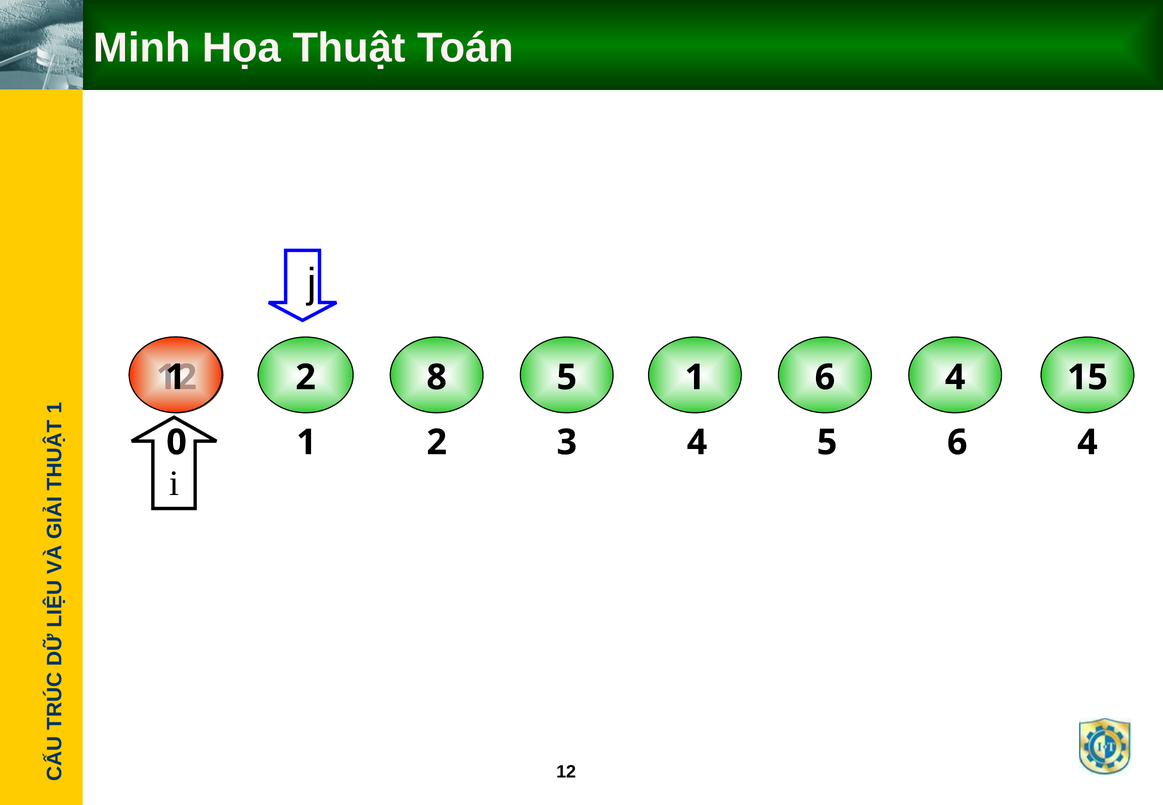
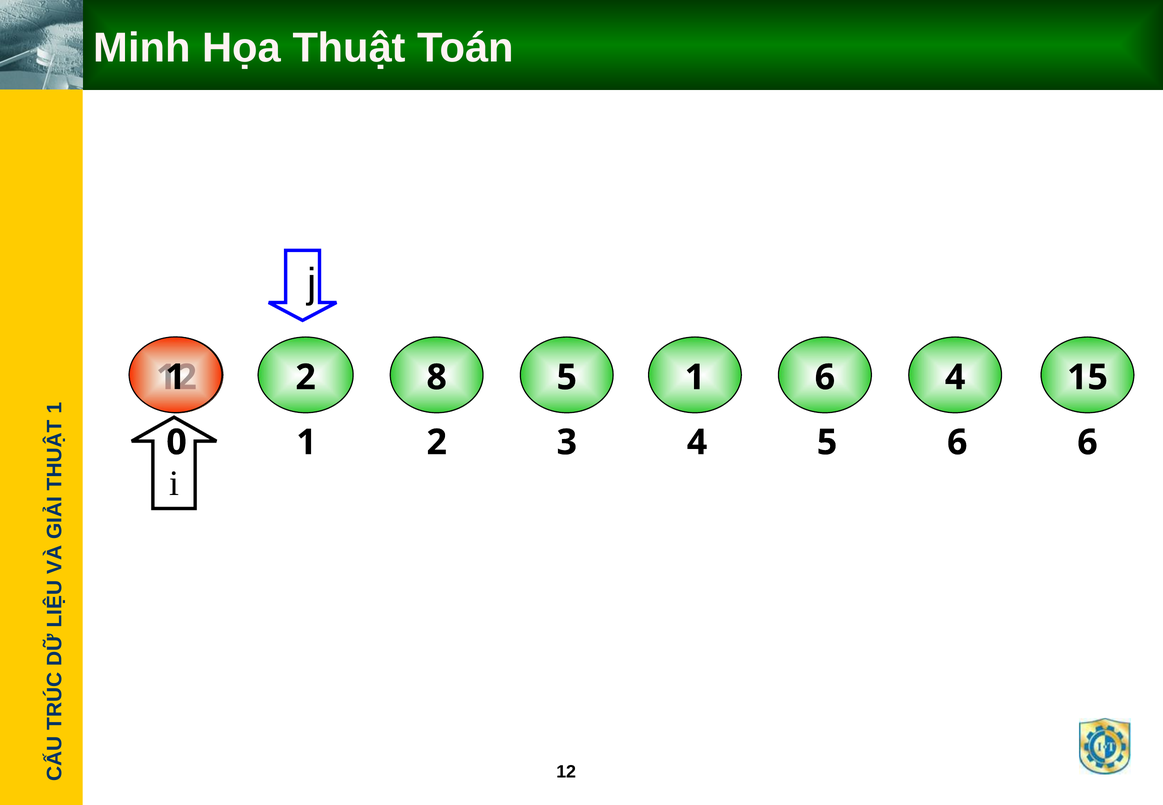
5 6 4: 4 -> 6 (1087, 442)
